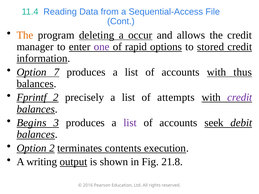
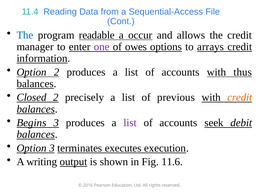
The colour: orange -> blue (25, 35)
deleting: deleting -> readable (97, 35)
rapid: rapid -> owes (136, 47)
stored: stored -> arrays (211, 47)
Option 7: 7 -> 2 (57, 72)
Fprintf: Fprintf -> Closed (32, 98)
attempts: attempts -> previous (176, 98)
credit colour: purple -> orange (240, 98)
Option 2: 2 -> 3 (52, 148)
contents: contents -> executes (123, 148)
21.8: 21.8 -> 11.6 (172, 162)
